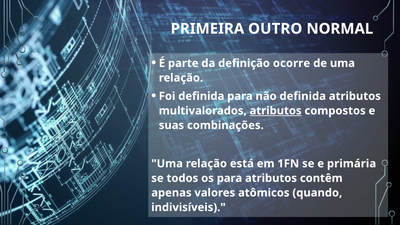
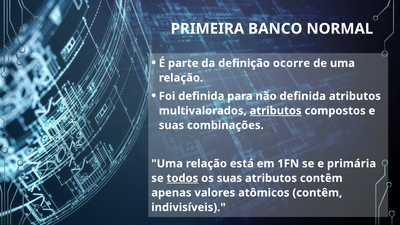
OUTRO: OUTRO -> BANCO (275, 29)
todos underline: none -> present (182, 178)
os para: para -> suas (229, 178)
atômicos quando: quando -> contêm (317, 193)
